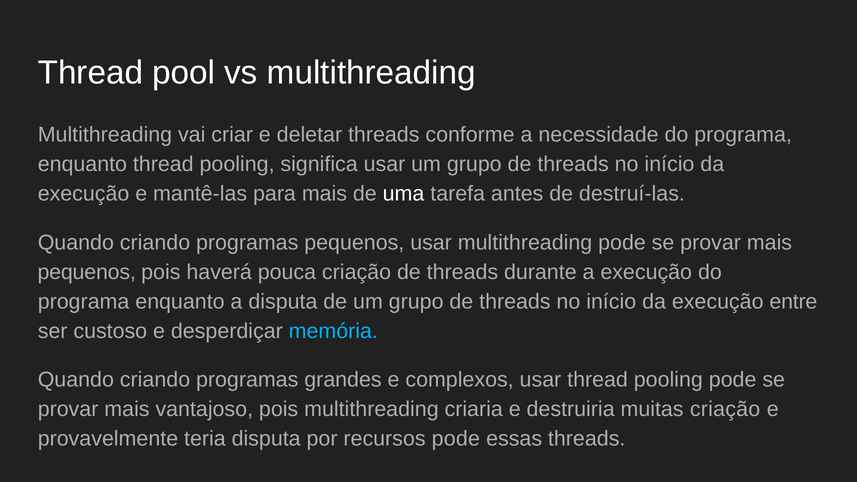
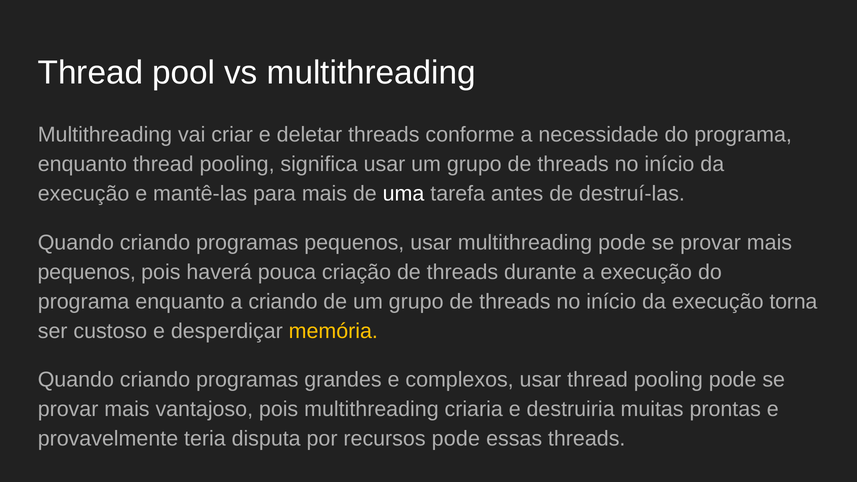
a disputa: disputa -> criando (283, 302)
entre: entre -> torna (793, 302)
memória colour: light blue -> yellow (333, 331)
muitas criação: criação -> prontas (725, 409)
